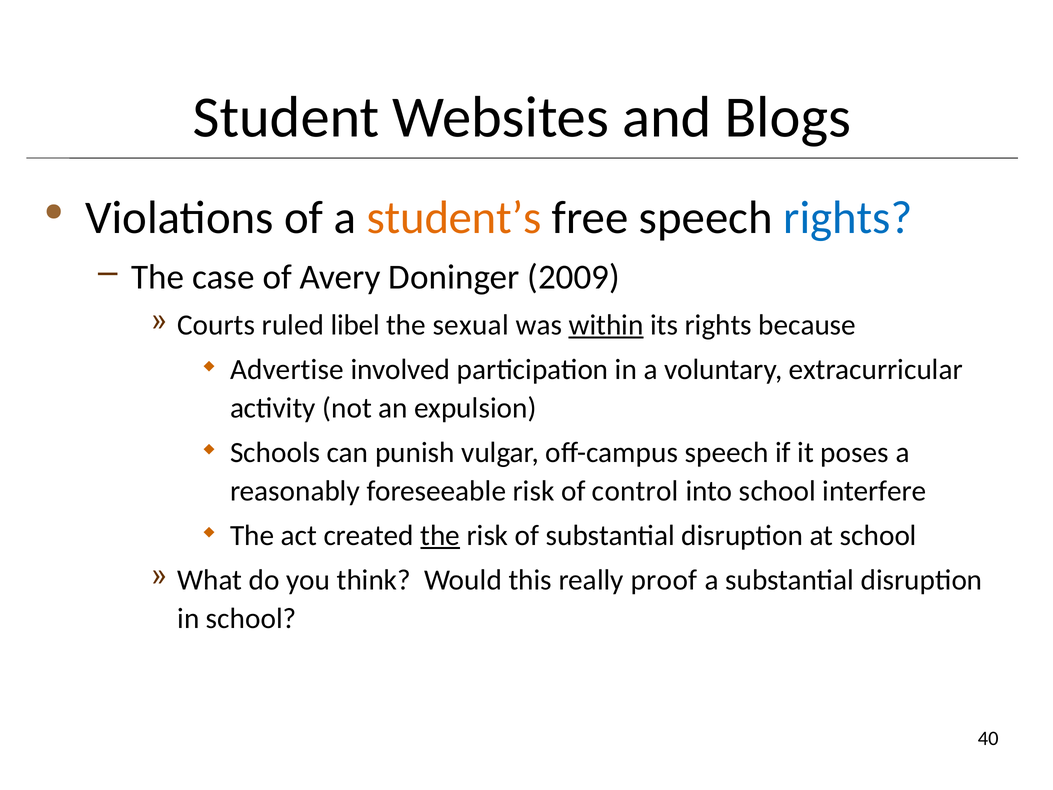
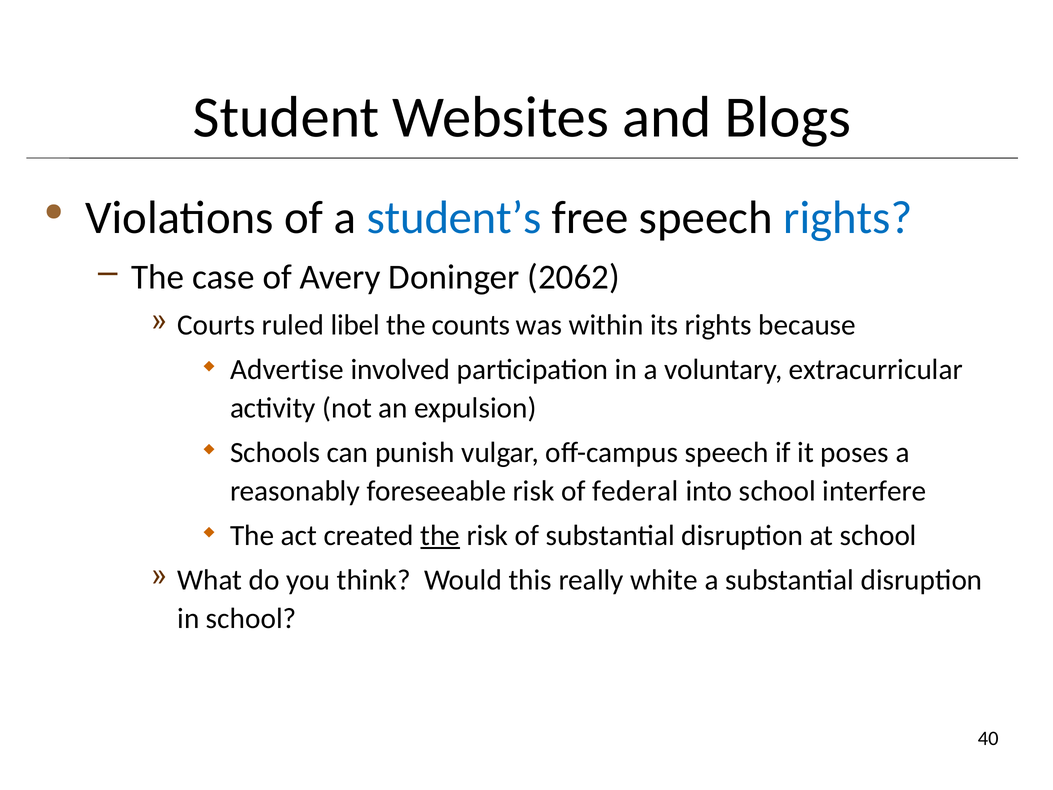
student’s colour: orange -> blue (454, 218)
2009: 2009 -> 2062 (574, 277)
sexual: sexual -> counts (471, 325)
within underline: present -> none (606, 325)
control: control -> federal (635, 491)
proof: proof -> white (664, 580)
